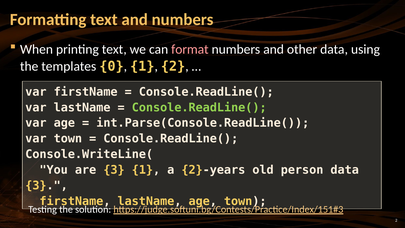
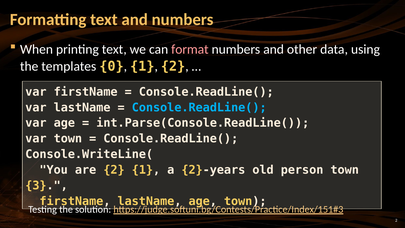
Console.ReadLine( colour: light green -> light blue (199, 107)
are 3: 3 -> 2 (114, 170)
person data: data -> town (345, 170)
